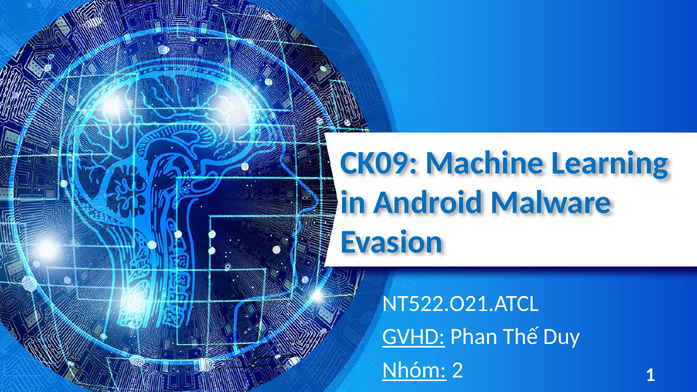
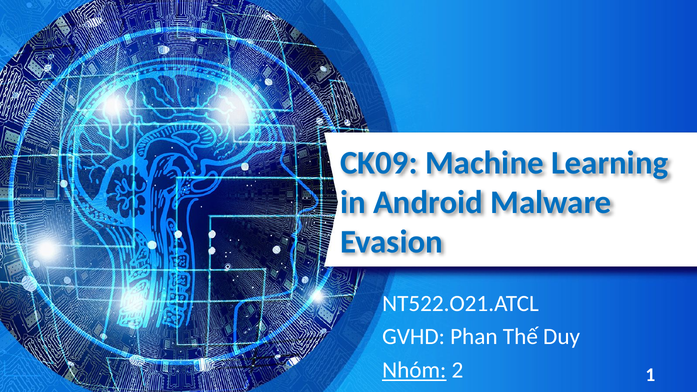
GVHD underline: present -> none (414, 337)
